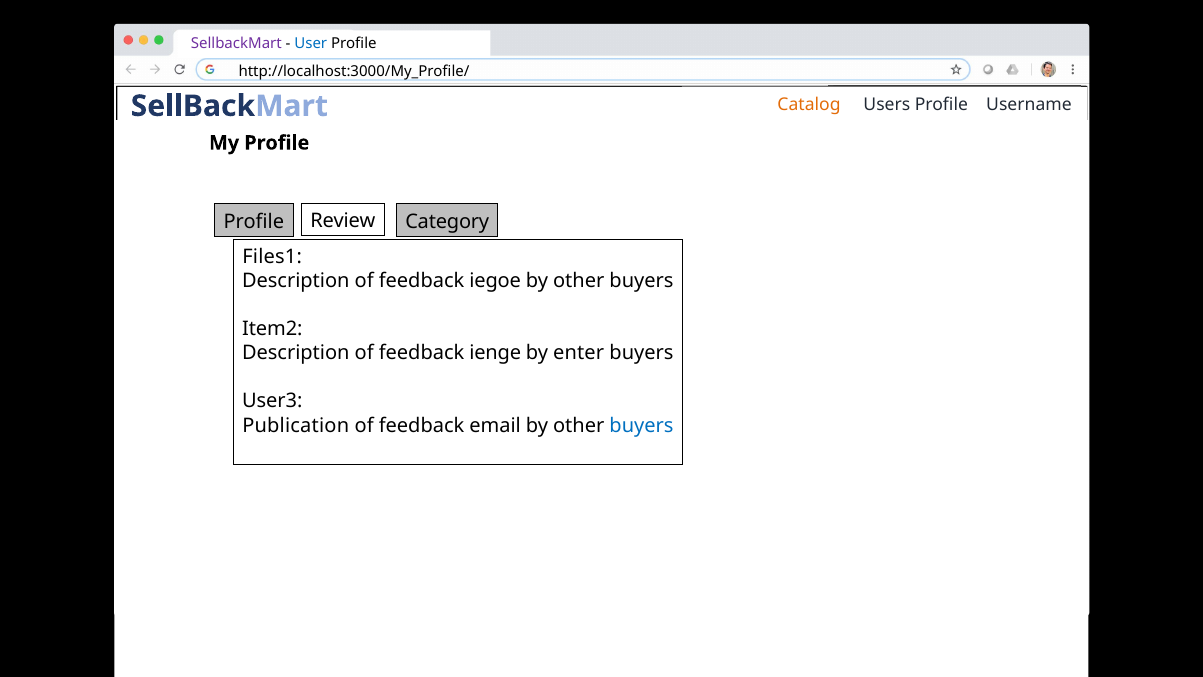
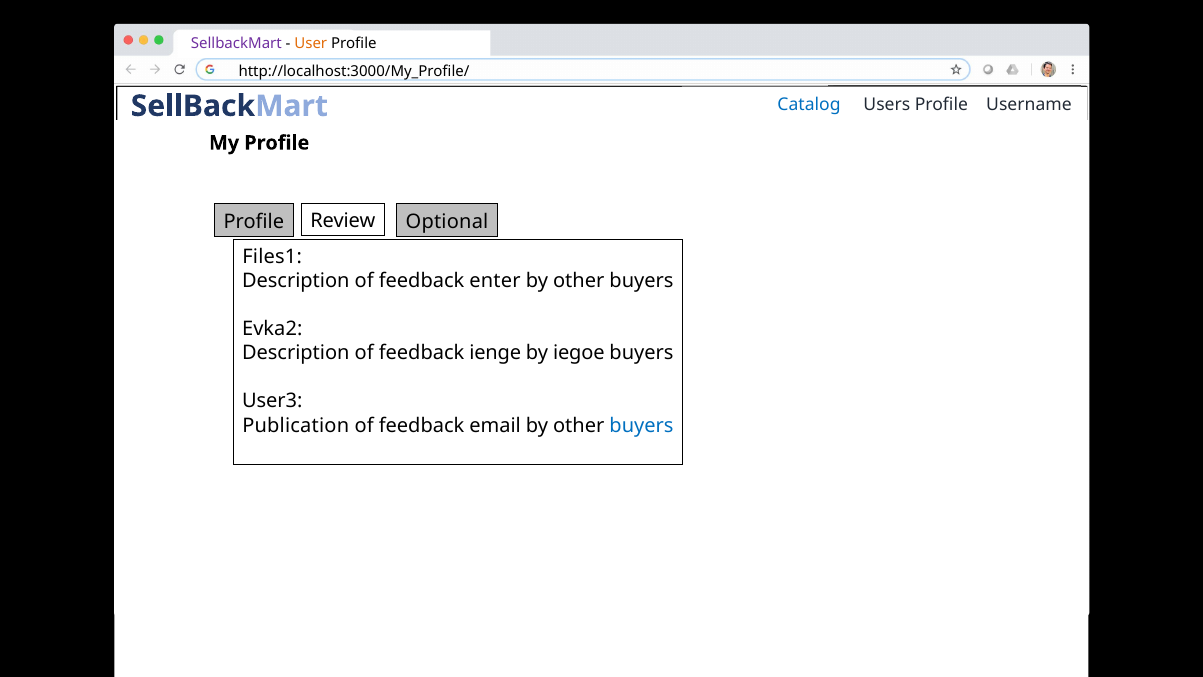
User colour: blue -> orange (311, 43)
Catalog colour: orange -> blue (809, 105)
Category: Category -> Optional (447, 221)
iegoe: iegoe -> enter (495, 281)
Item2: Item2 -> Evka2 (272, 329)
enter: enter -> iegoe (579, 353)
